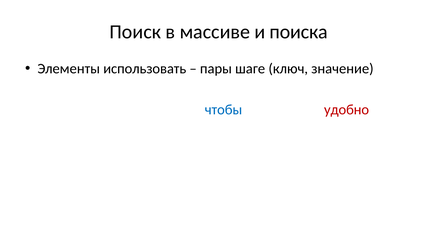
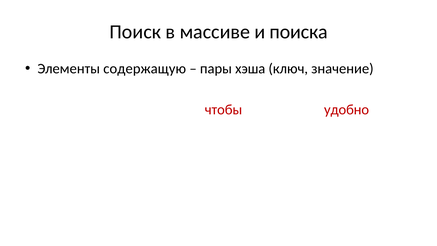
использовать: использовать -> содержащую (145, 69)
шаге: шаге -> хэша (250, 69)
чтобы colour: blue -> red (223, 110)
